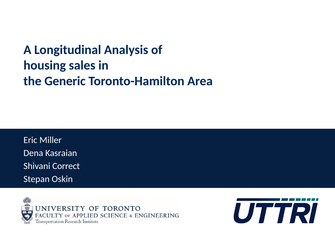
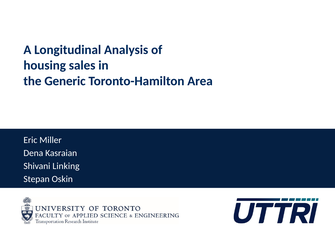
Correct: Correct -> Linking (66, 166)
